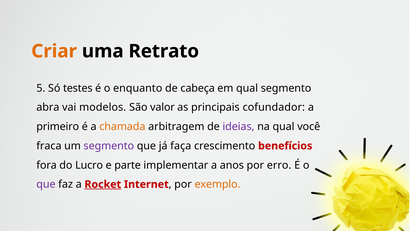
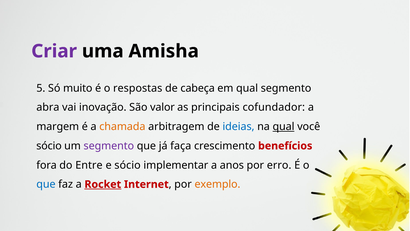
Criar colour: orange -> purple (54, 51)
Retrato: Retrato -> Amisha (164, 51)
testes: testes -> muito (78, 88)
enquanto: enquanto -> respostas (138, 88)
modelos: modelos -> inovação (103, 107)
primeiro: primeiro -> margem (58, 126)
ideias colour: purple -> blue (239, 126)
qual underline: none -> present (284, 126)
fraca: fraca -> sócio (49, 146)
Lucro: Lucro -> Entre (89, 165)
e parte: parte -> sócio (128, 165)
que colour: purple -> blue (46, 184)
